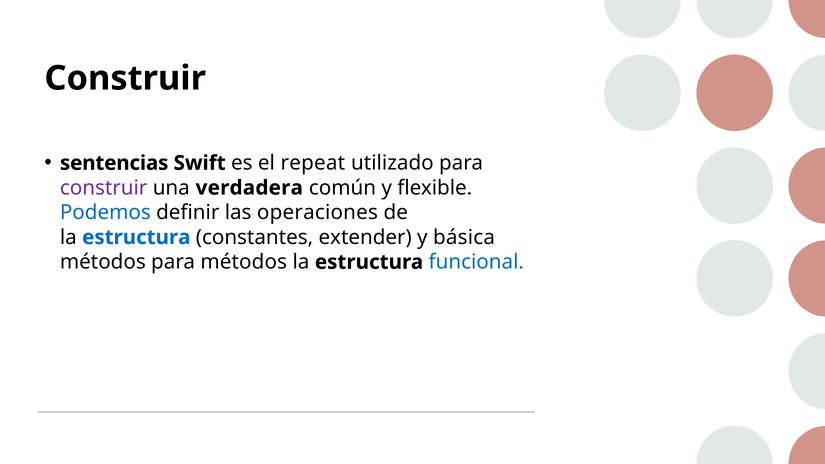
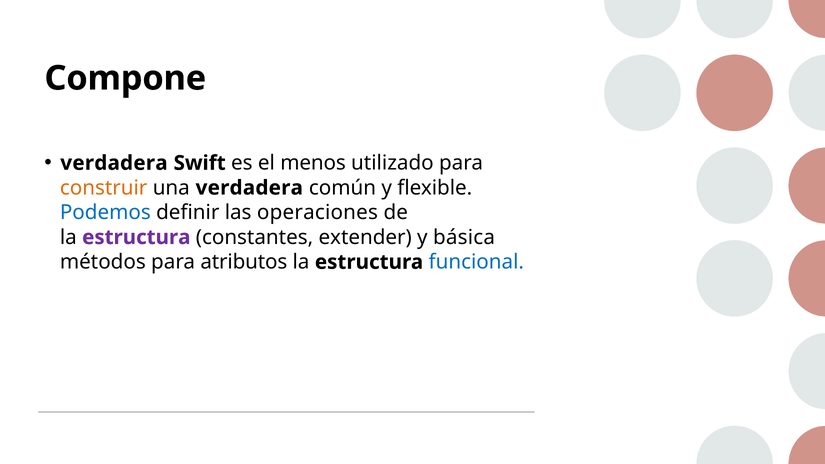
Construir: Construir -> Compone (125, 78)
sentencias: sentencias -> verdadera (114, 163)
repeat: repeat -> menos (313, 163)
construir colour: purple -> orange (104, 188)
estructura colour: blue -> purple (136, 237)
para métodos: métodos -> atributos (244, 262)
